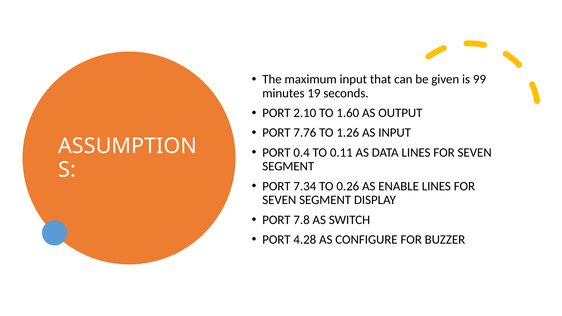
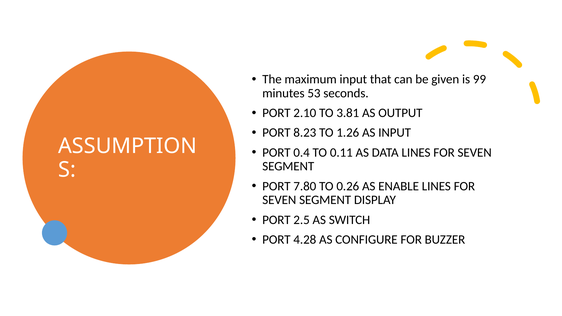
19: 19 -> 53 (314, 93)
1.60: 1.60 -> 3.81 (348, 113)
7.76: 7.76 -> 8.23 (305, 133)
7.34: 7.34 -> 7.80 (305, 186)
7.8: 7.8 -> 2.5 (302, 220)
